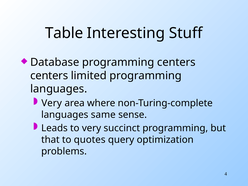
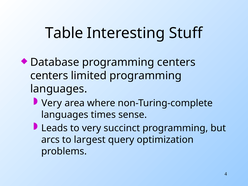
same: same -> times (103, 115)
that: that -> arcs (50, 140)
quotes: quotes -> largest (90, 140)
